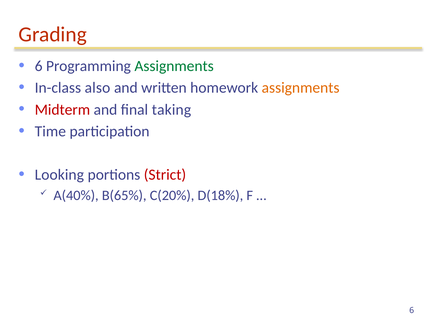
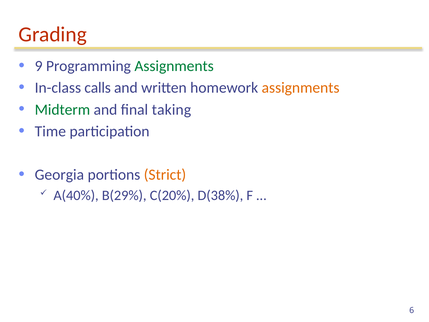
6: 6 -> 9 (39, 66)
also: also -> calls (98, 88)
Midterm colour: red -> green (62, 109)
Looking: Looking -> Georgia (59, 174)
Strict colour: red -> orange (165, 174)
B(65%: B(65% -> B(29% (124, 195)
D(18%: D(18% -> D(38% (220, 195)
